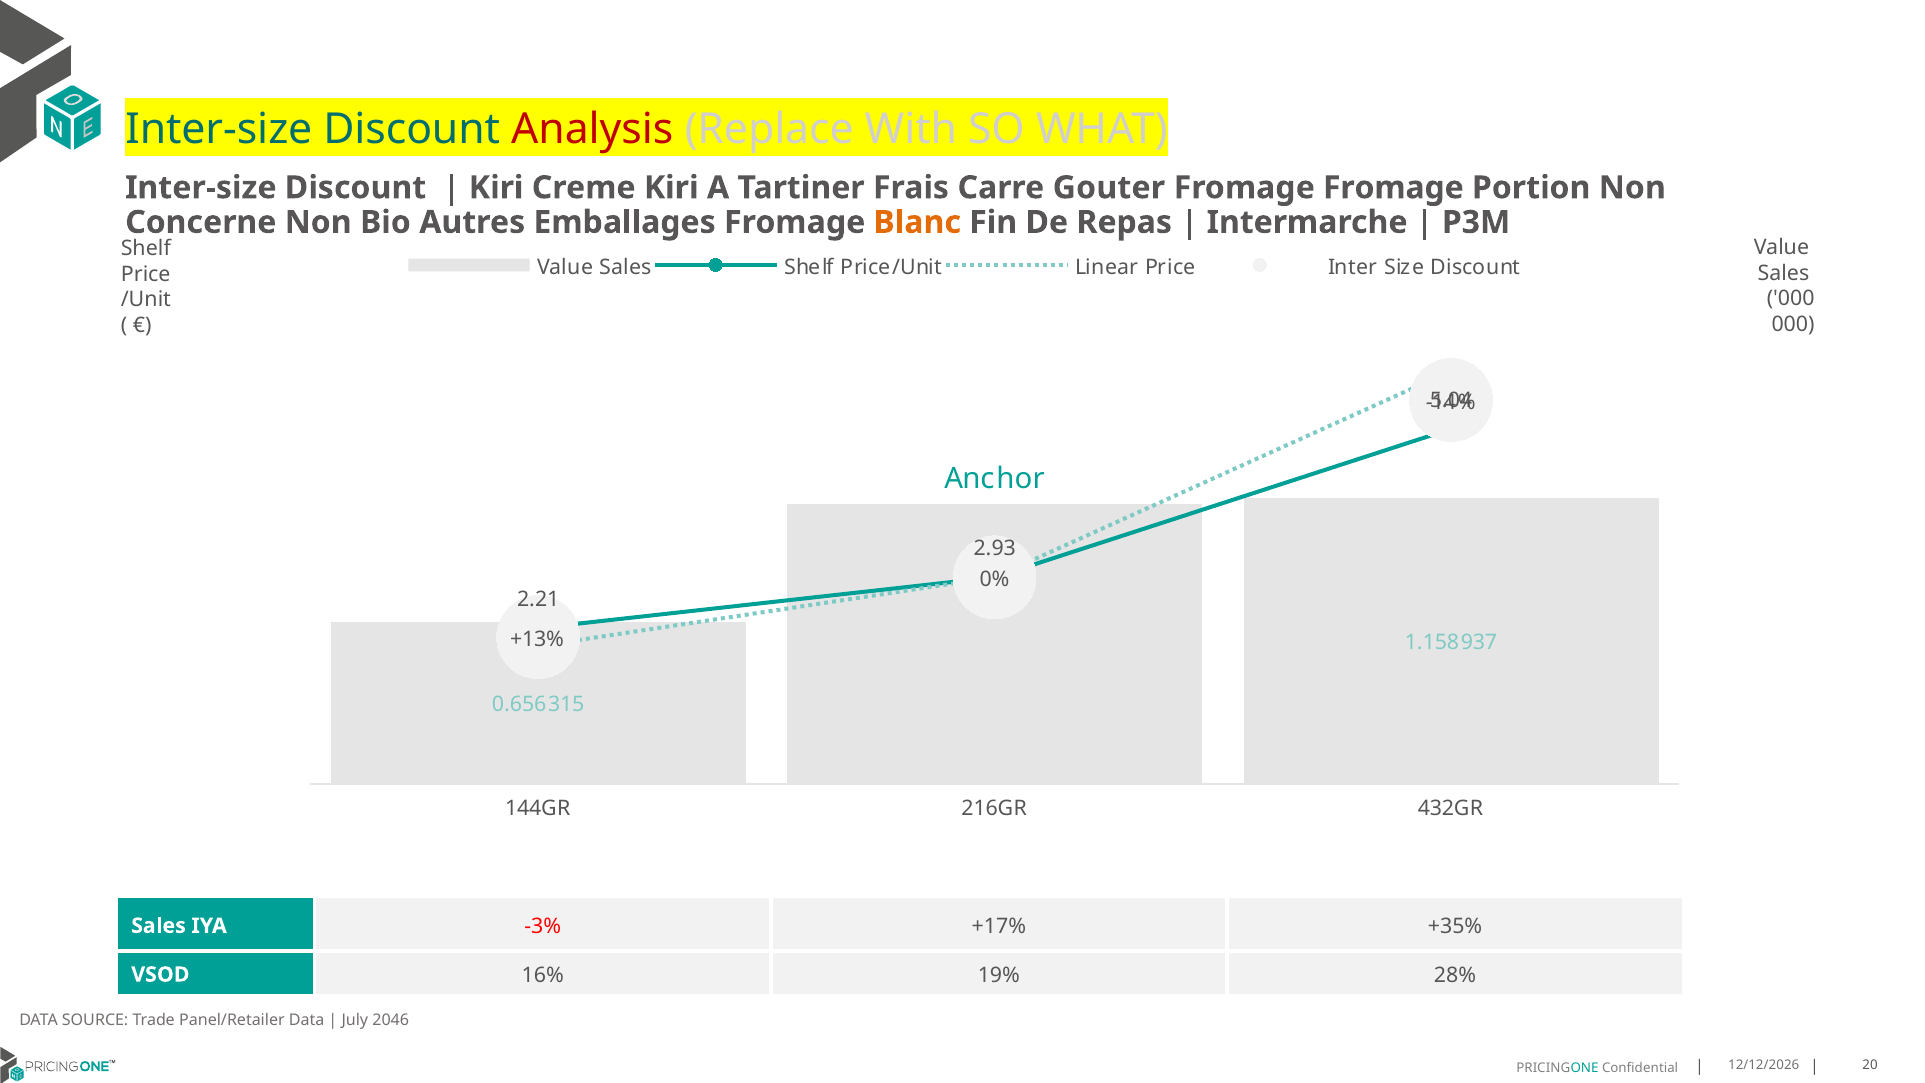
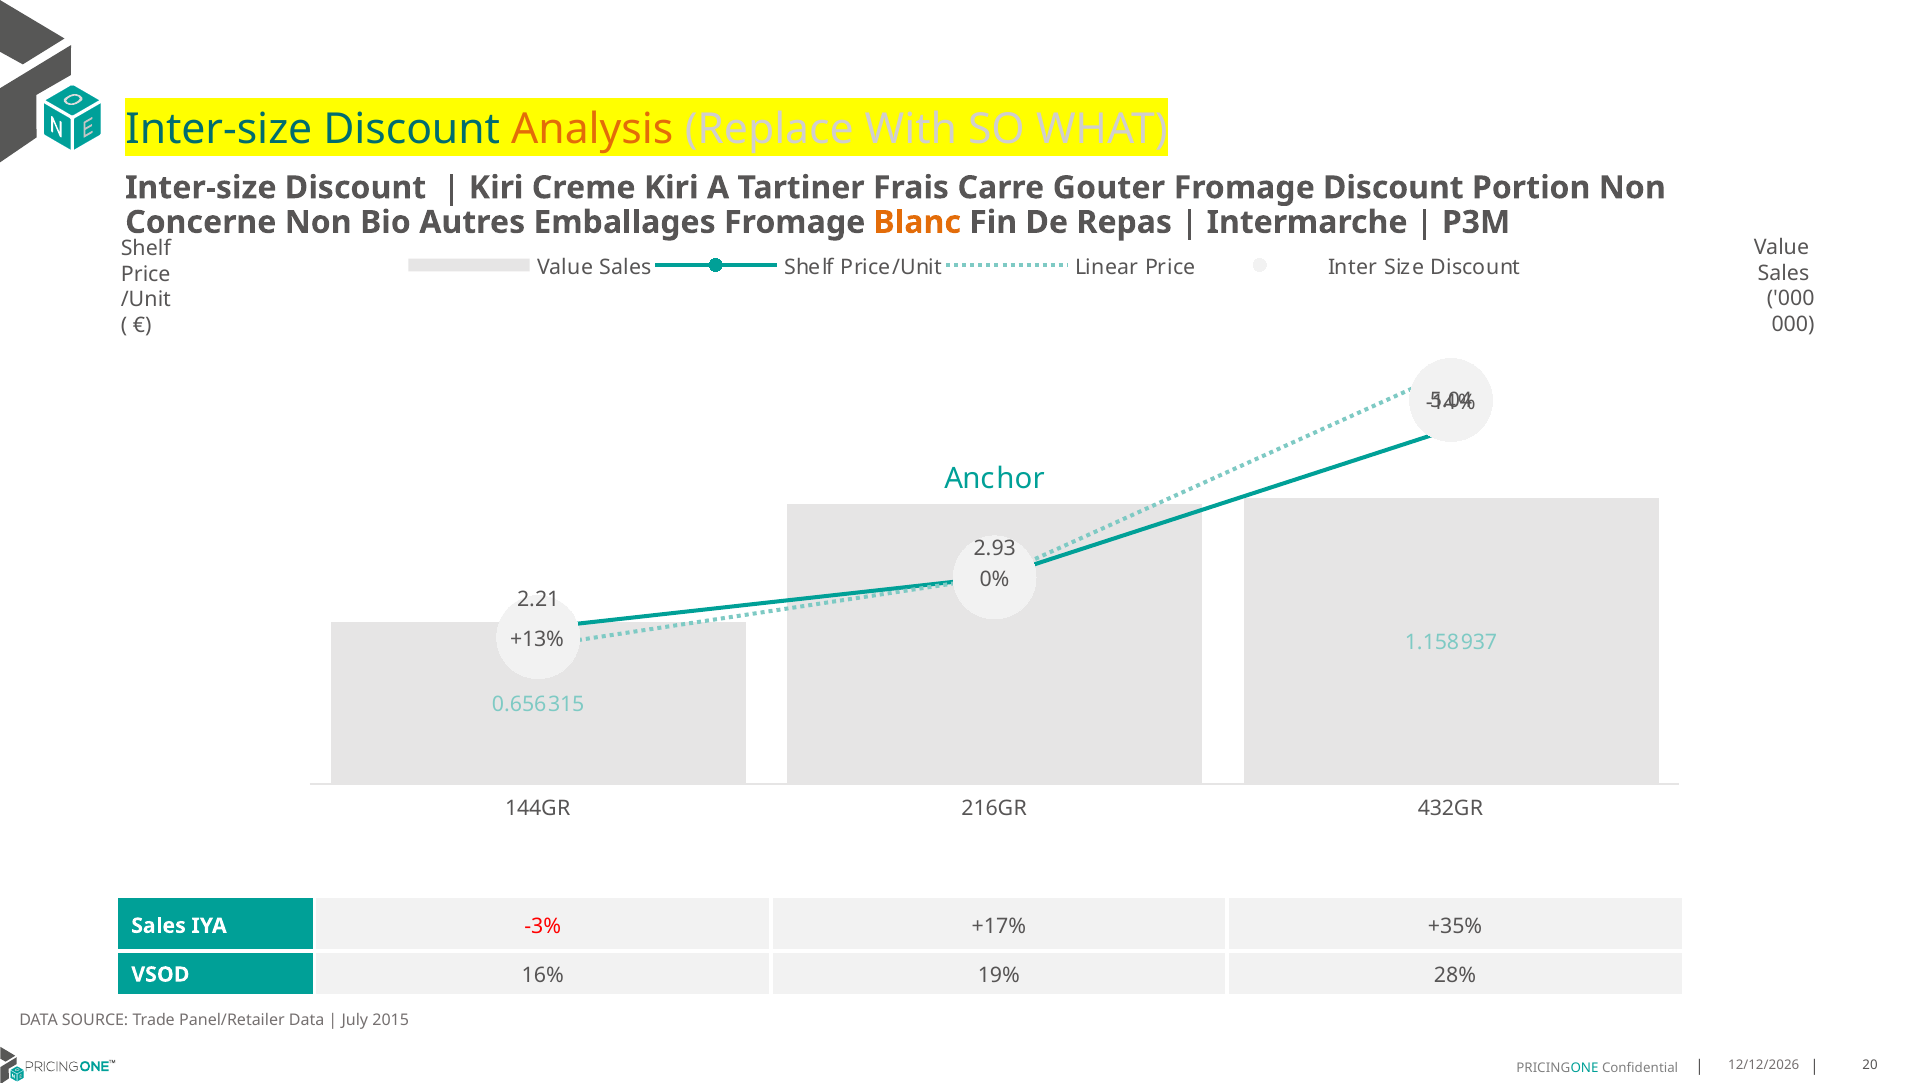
Analysis colour: red -> orange (592, 129)
Fromage Fromage: Fromage -> Discount (1393, 188)
2046: 2046 -> 2015 (391, 1020)
